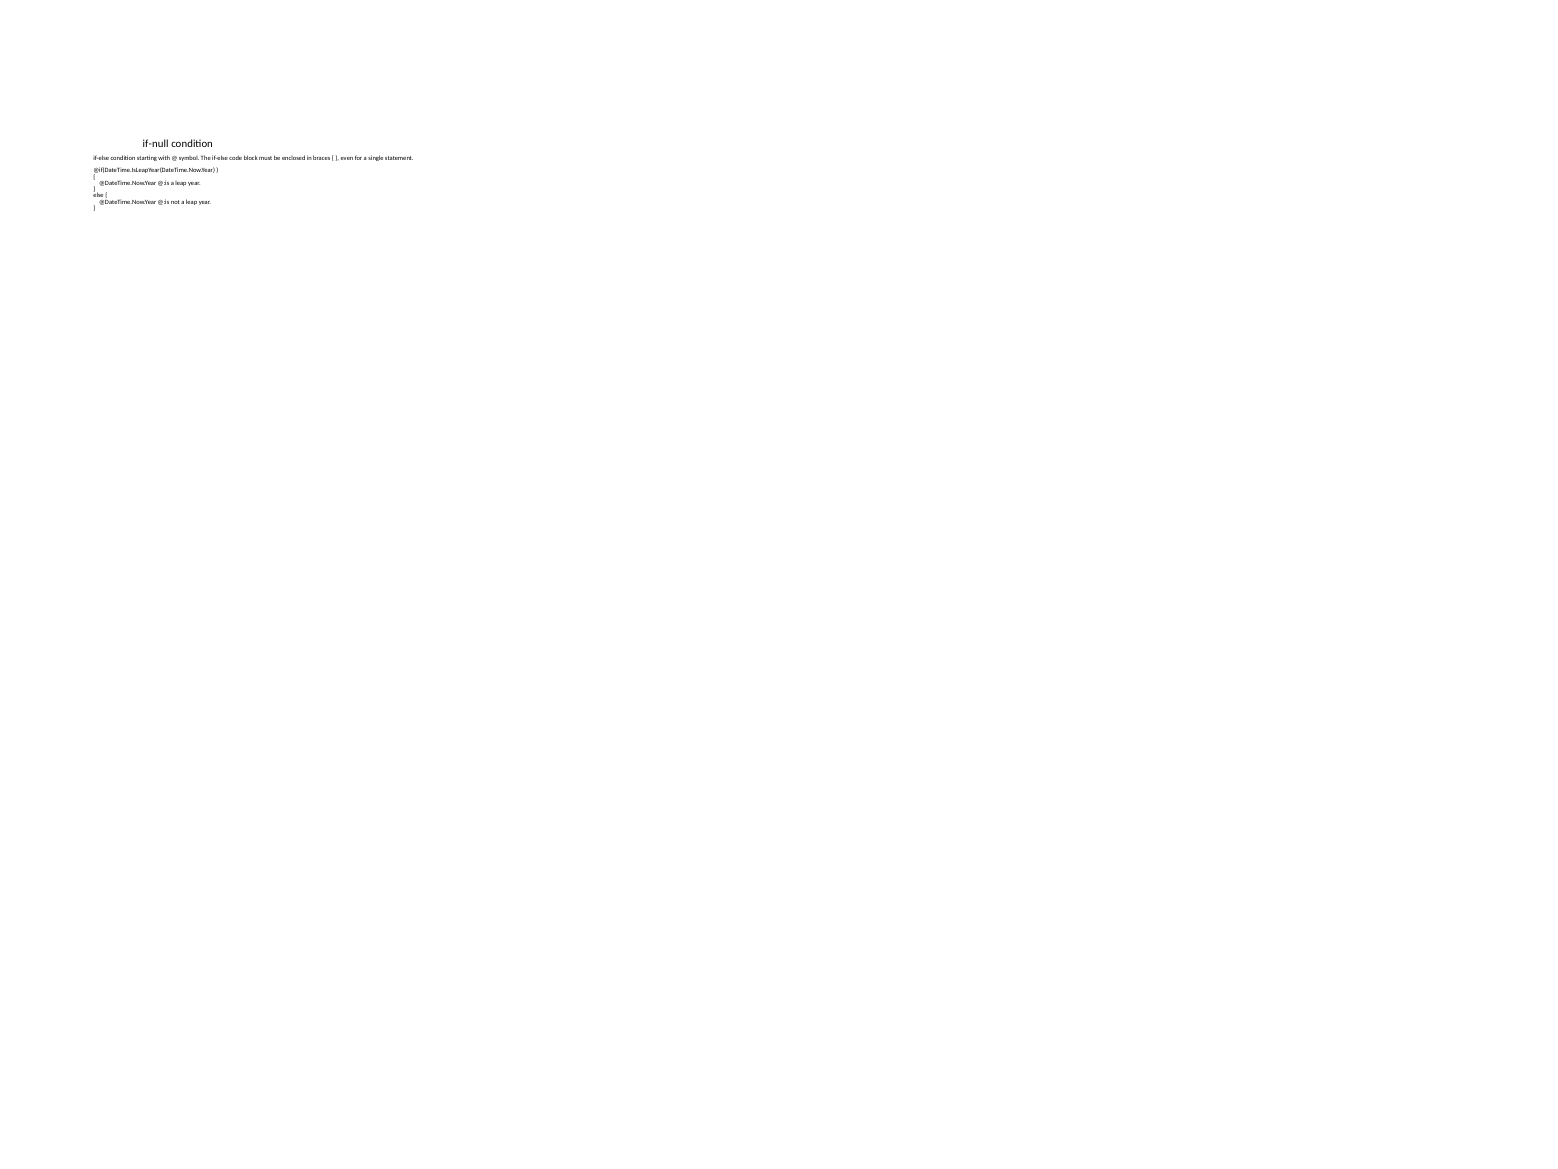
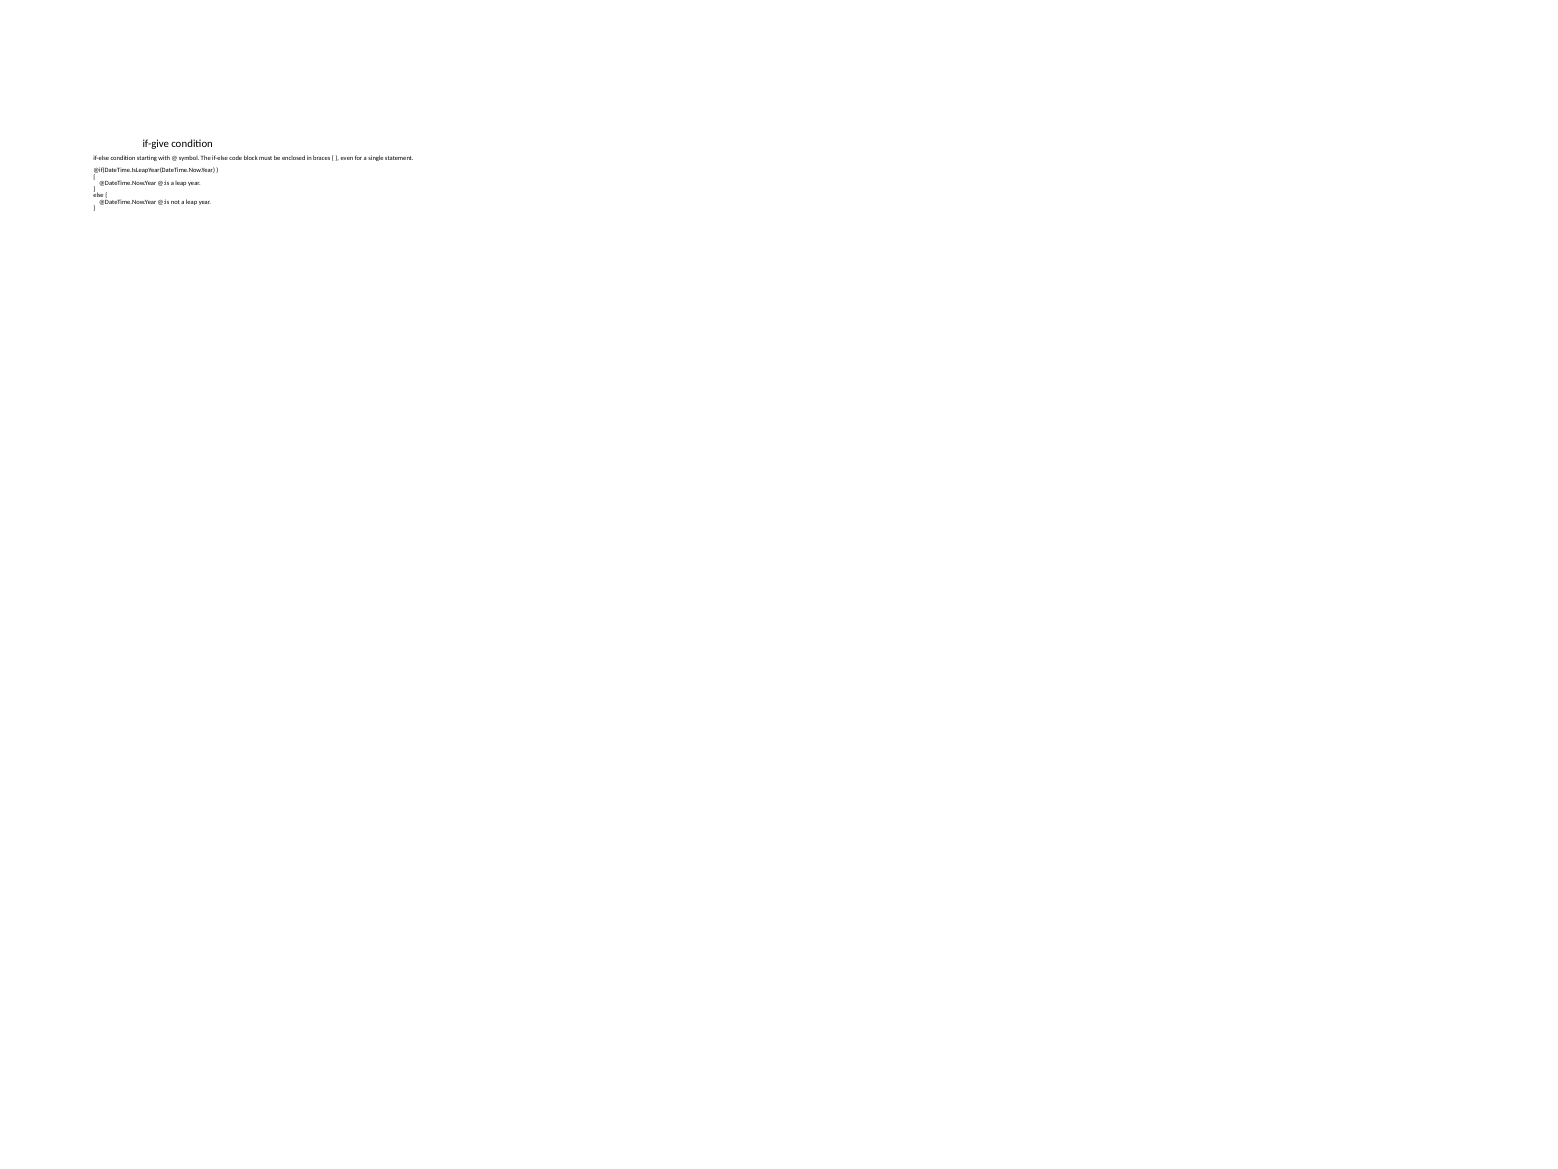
if-null: if-null -> if-give (156, 144)
